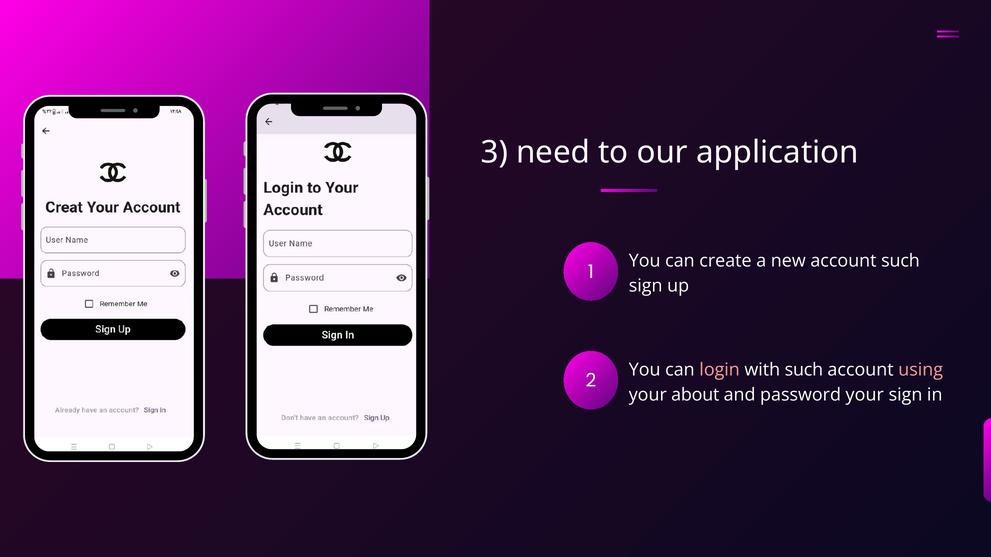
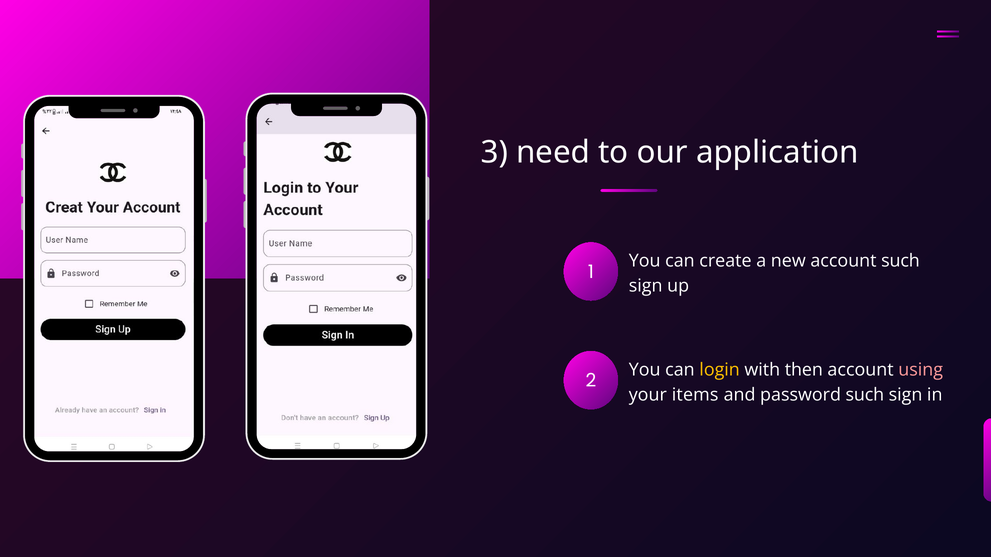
login colour: pink -> yellow (720, 370)
with such: such -> then (804, 370)
about: about -> items (695, 395)
password your: your -> such (865, 395)
